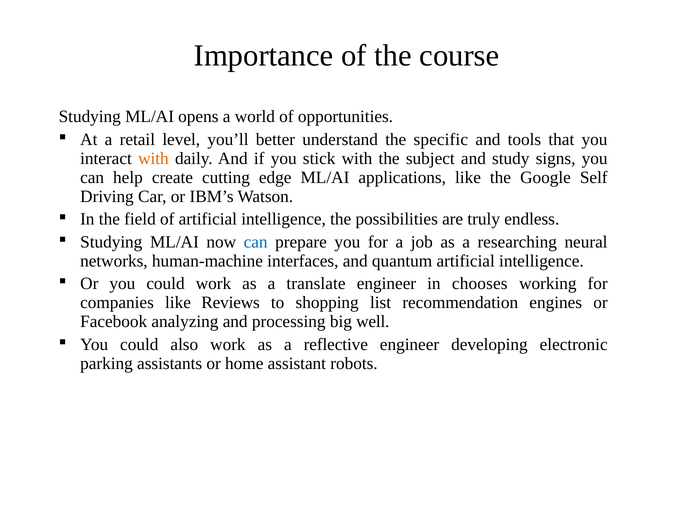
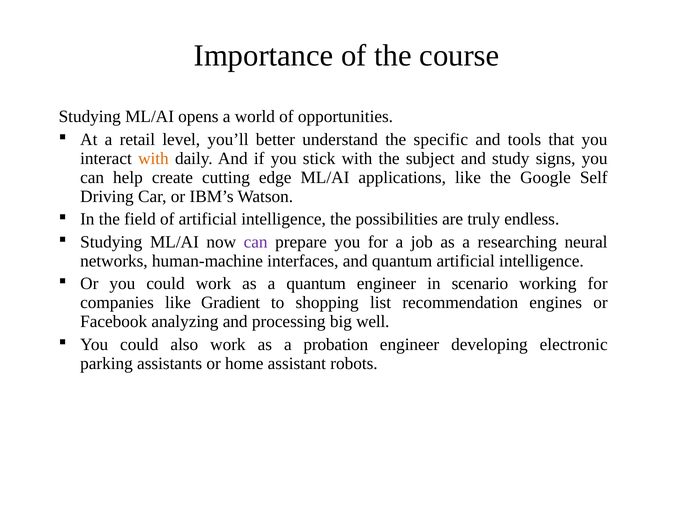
can colour: blue -> purple (256, 242)
a translate: translate -> quantum (316, 283)
chooses: chooses -> scenario (480, 283)
Reviews: Reviews -> Gradient (231, 302)
reflective: reflective -> probation (336, 344)
